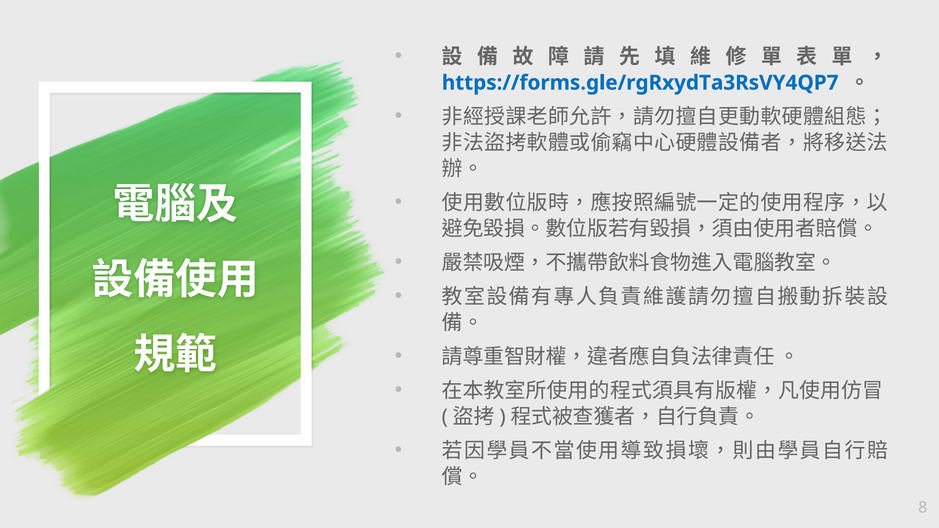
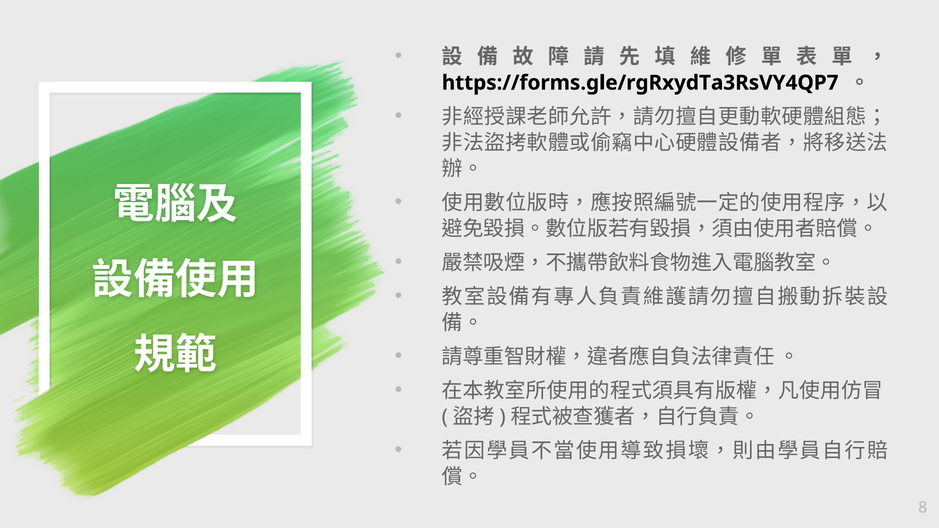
https://forms.gle/rgRxydTa3RsVY4QP7 colour: blue -> black (640, 83)
